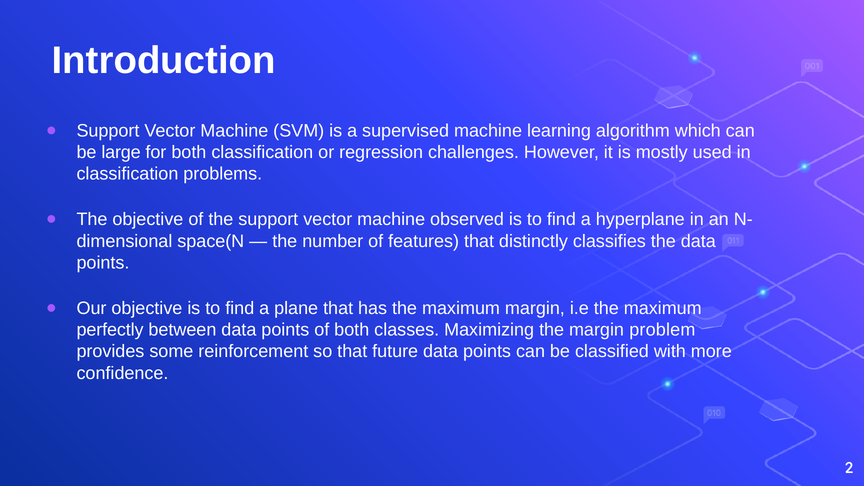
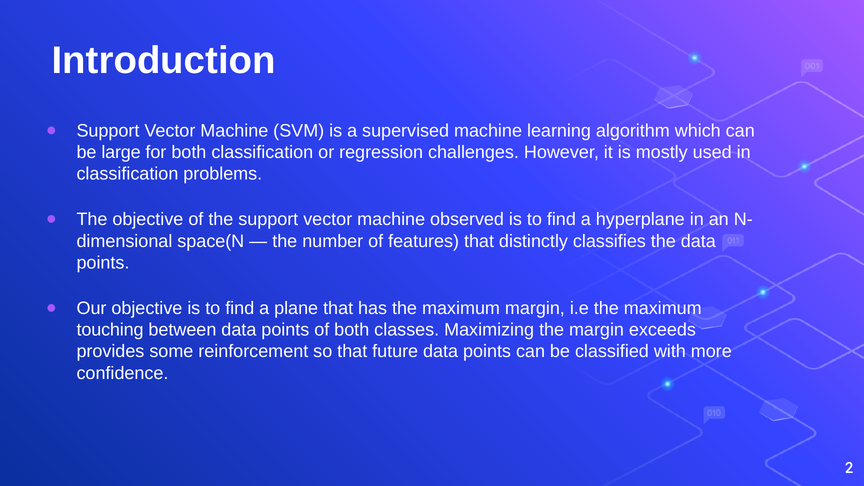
perfectly: perfectly -> touching (110, 330)
problem: problem -> exceeds (662, 330)
